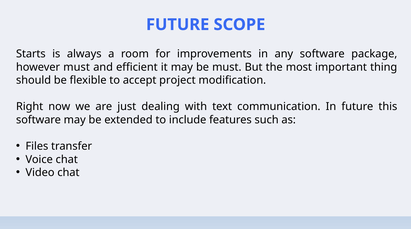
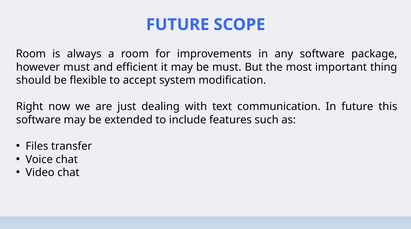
Starts: Starts -> Room (31, 54)
project: project -> system (177, 80)
